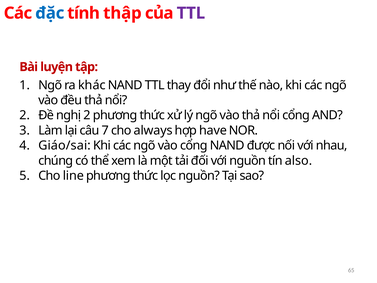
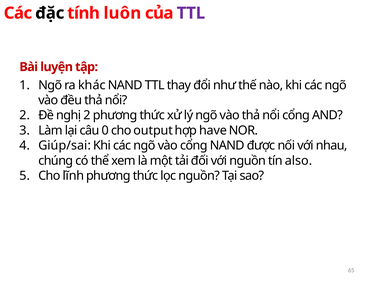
đặc colour: blue -> black (50, 13)
thập: thập -> luôn (122, 13)
7: 7 -> 0 (105, 130)
always: always -> output (153, 130)
Giáo/sai: Giáo/sai -> Giúp/sai (65, 145)
line: line -> lĩnh (73, 176)
